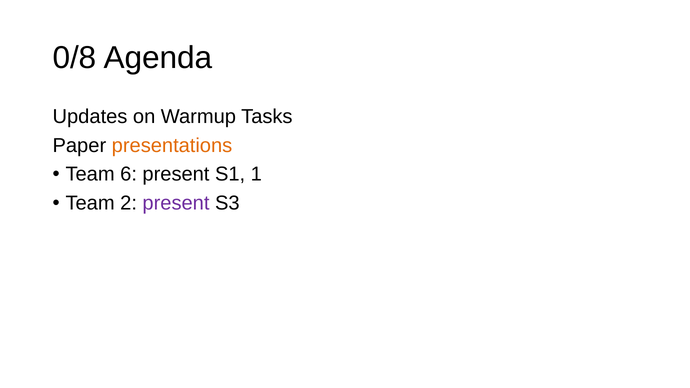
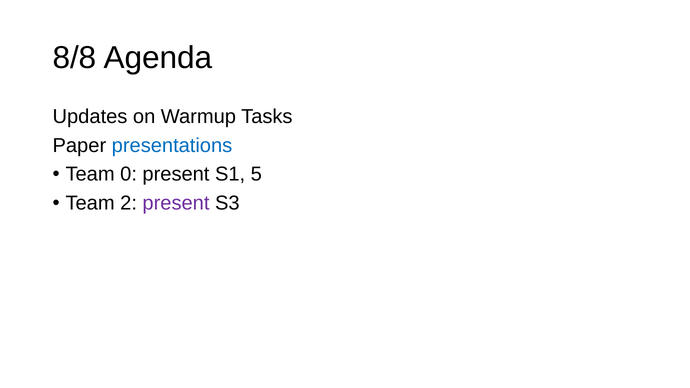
0/8: 0/8 -> 8/8 (75, 58)
presentations colour: orange -> blue (172, 146)
6: 6 -> 0 (129, 174)
1: 1 -> 5 (256, 174)
